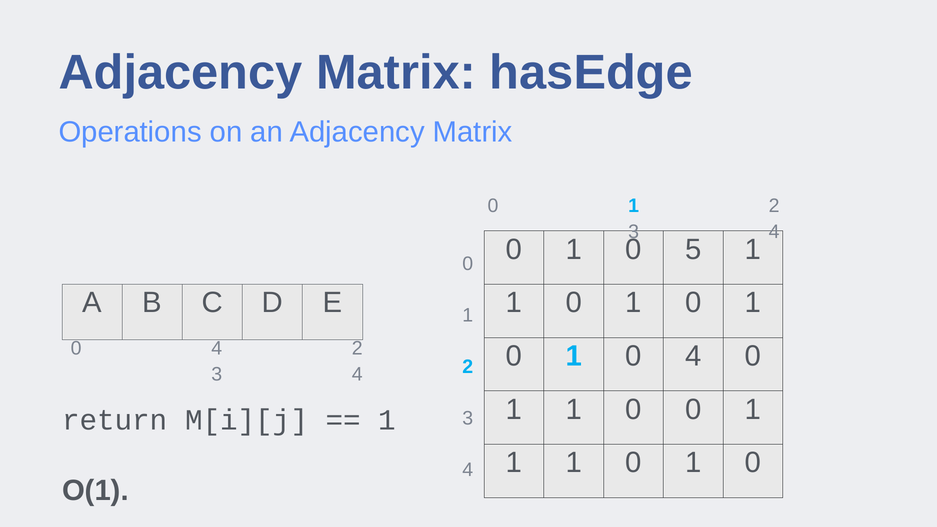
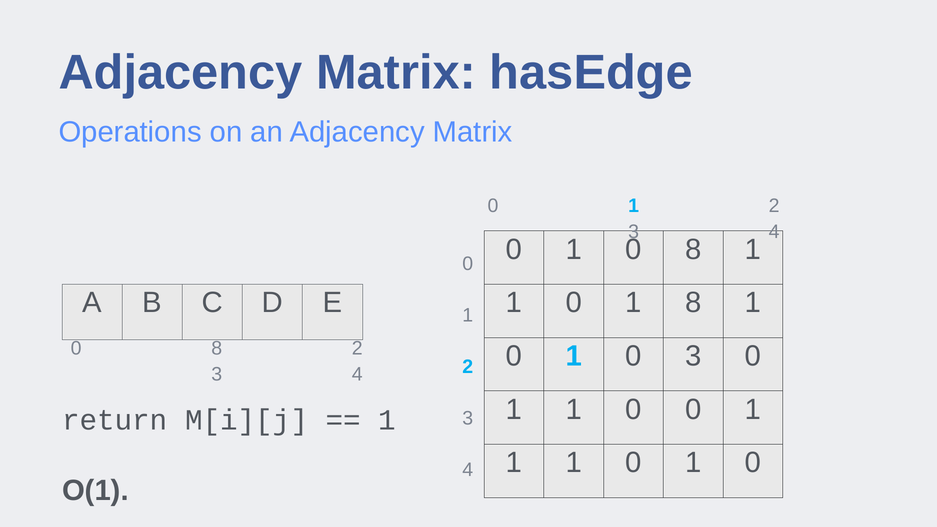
1 0 5: 5 -> 8 (693, 249)
0: 0 -> 8 (693, 303)
4: 4 -> 8 (217, 349)
1 0 4: 4 -> 3 (693, 356)
